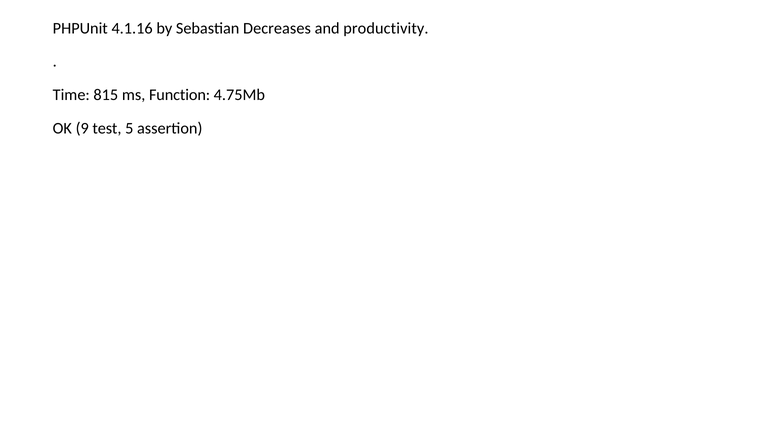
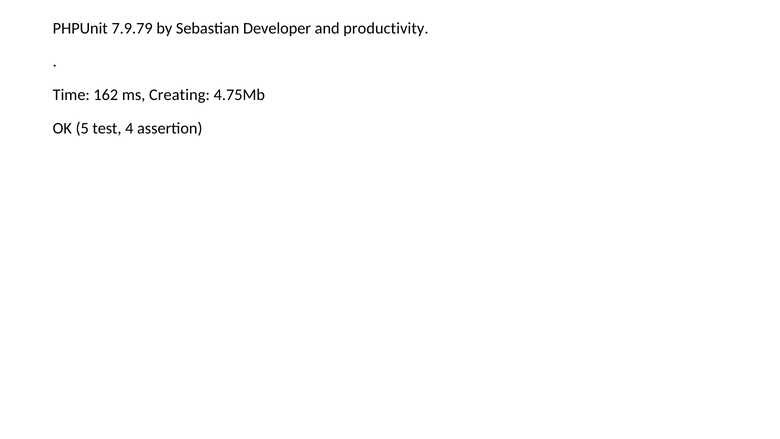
4.1.16: 4.1.16 -> 7.9.79 (132, 28)
Decreases: Decreases -> Developer (277, 28)
815: 815 -> 162 (106, 95)
Function: Function -> Creating (179, 95)
9: 9 -> 5 (82, 128)
5: 5 -> 4 (129, 128)
